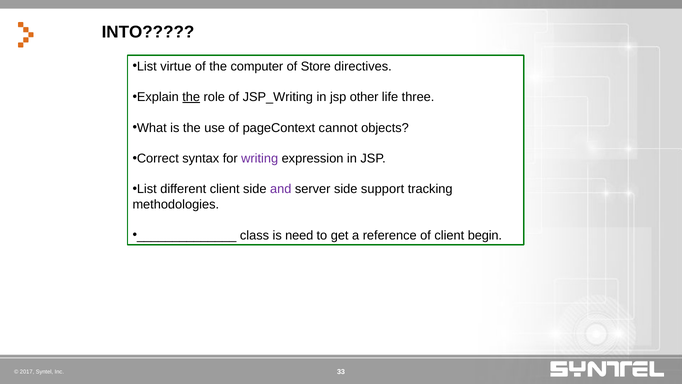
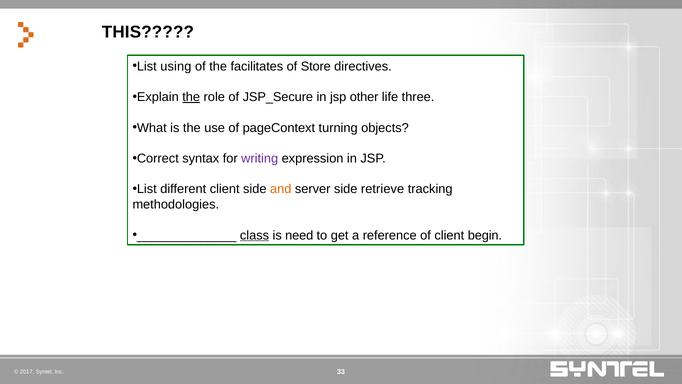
INTO: INTO -> THIS (148, 32)
virtue: virtue -> using (176, 66)
computer: computer -> facilitates (257, 66)
JSP_Writing: JSP_Writing -> JSP_Secure (278, 97)
cannot: cannot -> turning (338, 128)
and colour: purple -> orange (281, 189)
support: support -> retrieve (383, 189)
class underline: none -> present (254, 235)
